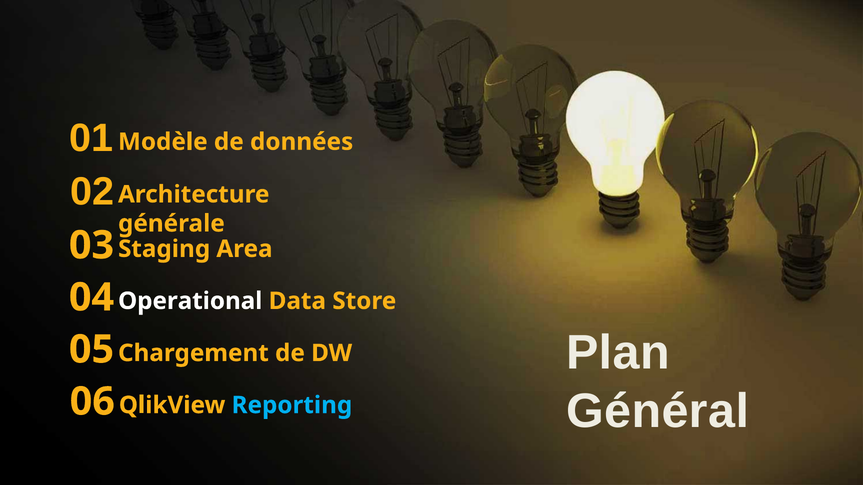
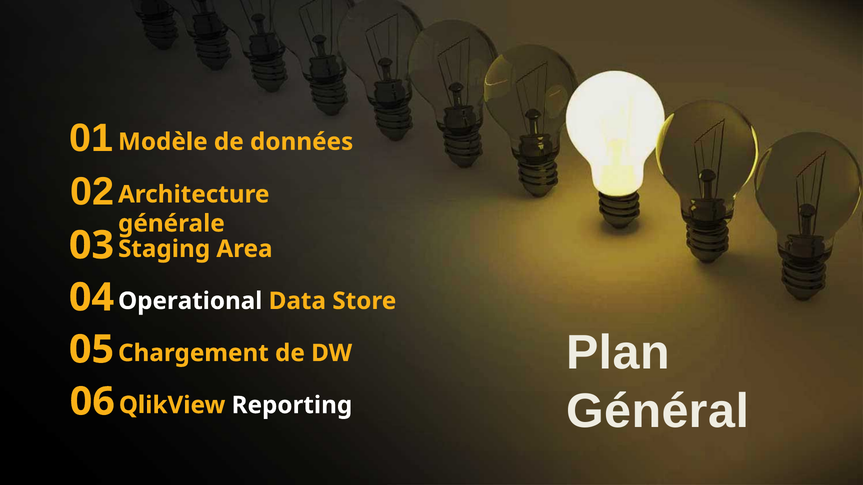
Reporting colour: light blue -> white (292, 406)
